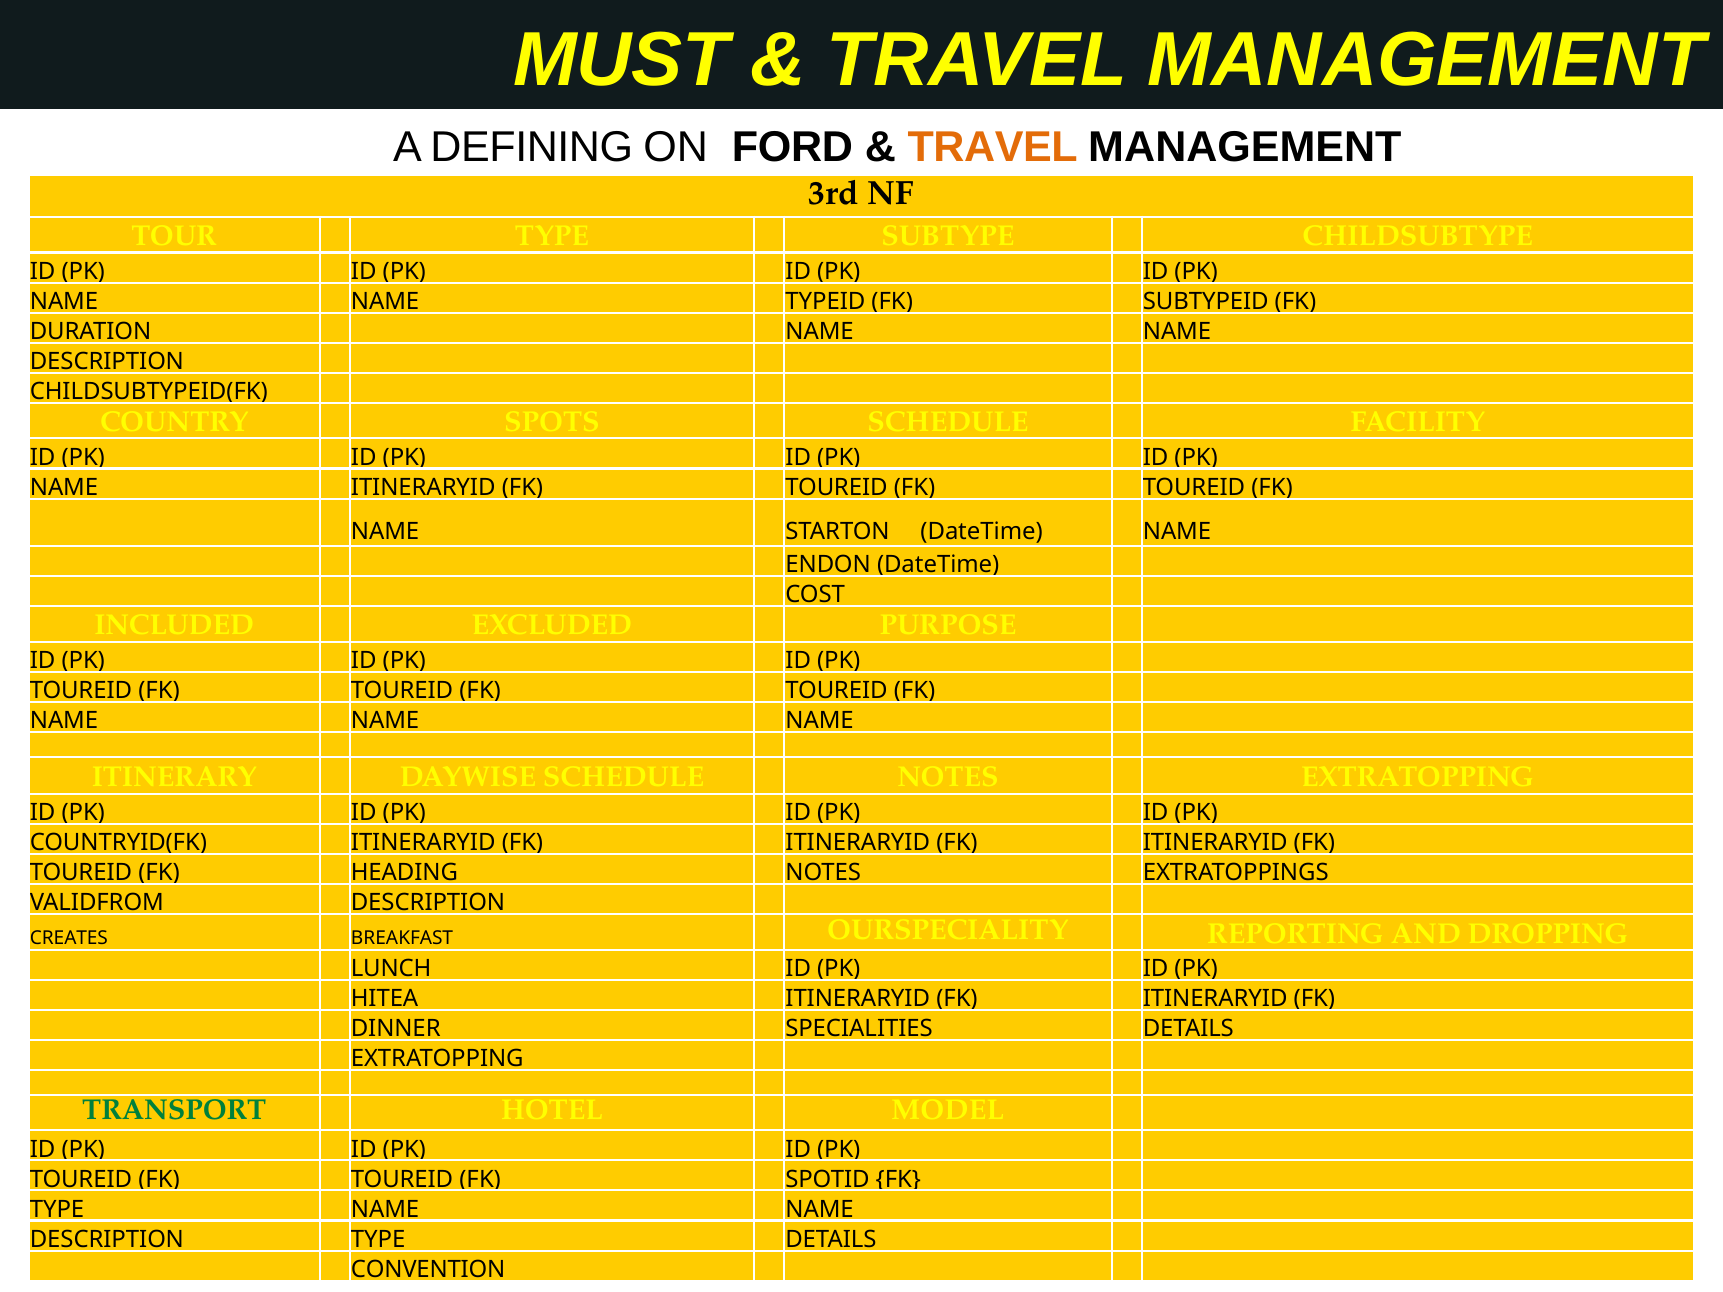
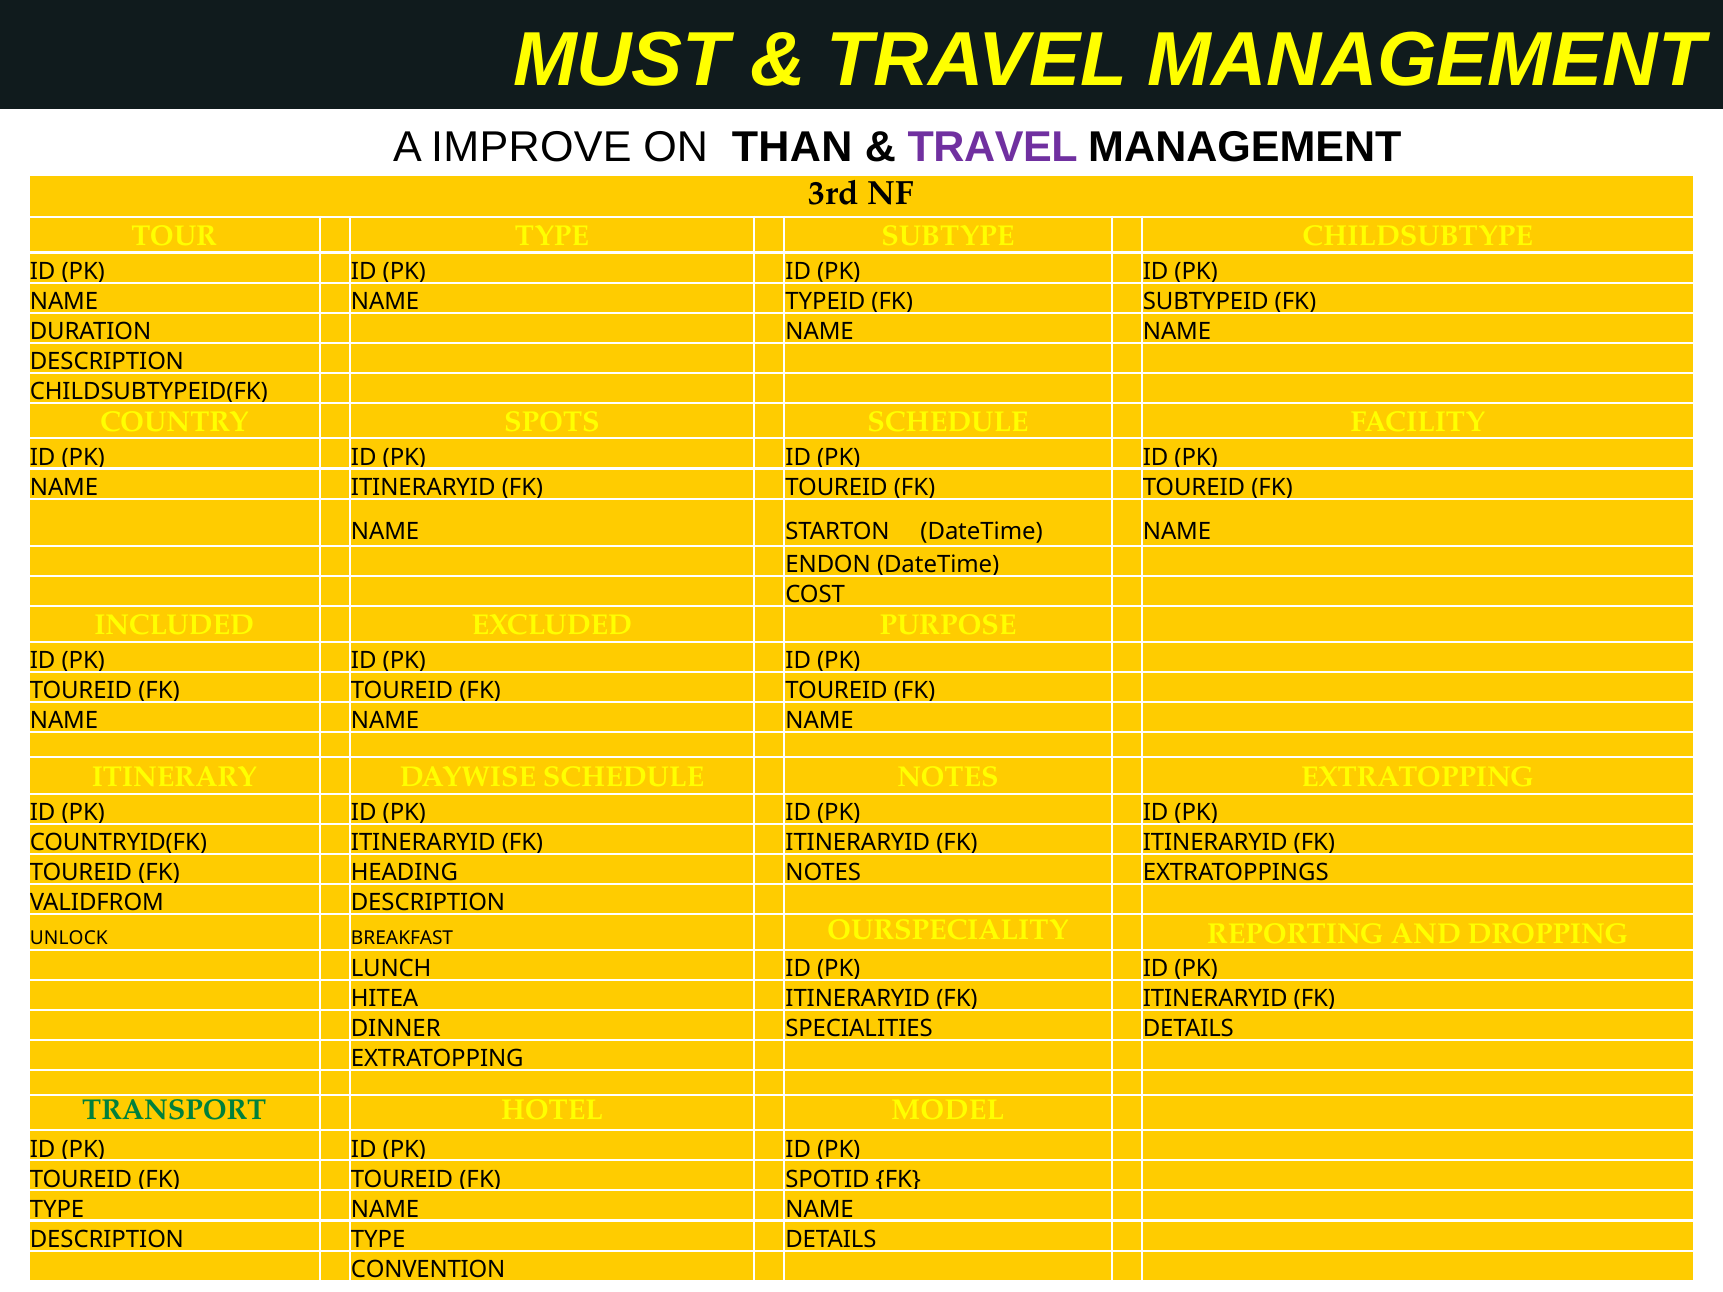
DEFINING: DEFINING -> IMPROVE (531, 147)
FORD: FORD -> THAN (792, 147)
TRAVEL colour: orange -> purple (993, 147)
CREATES: CREATES -> UNLOCK (69, 938)
